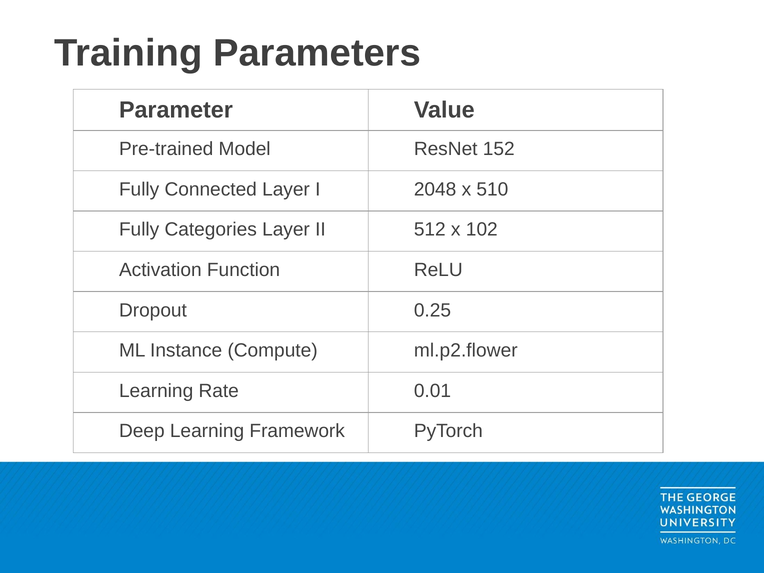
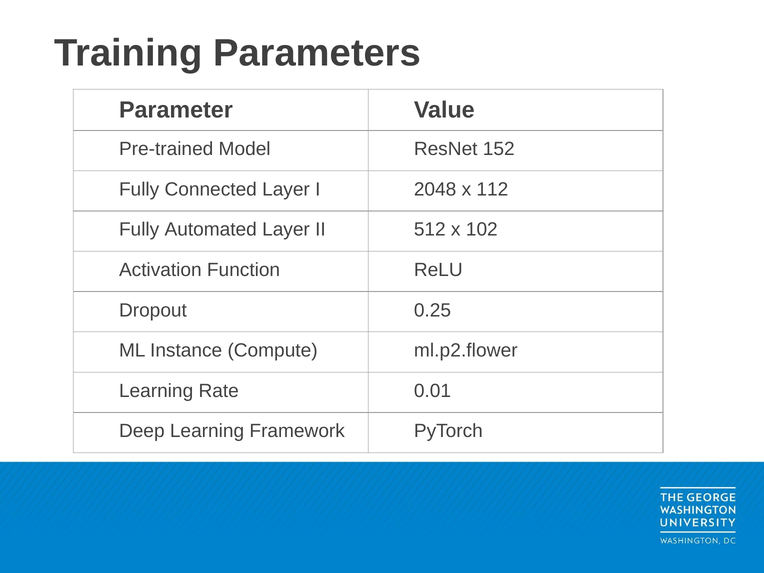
510: 510 -> 112 (492, 189)
Categories: Categories -> Automated (211, 230)
